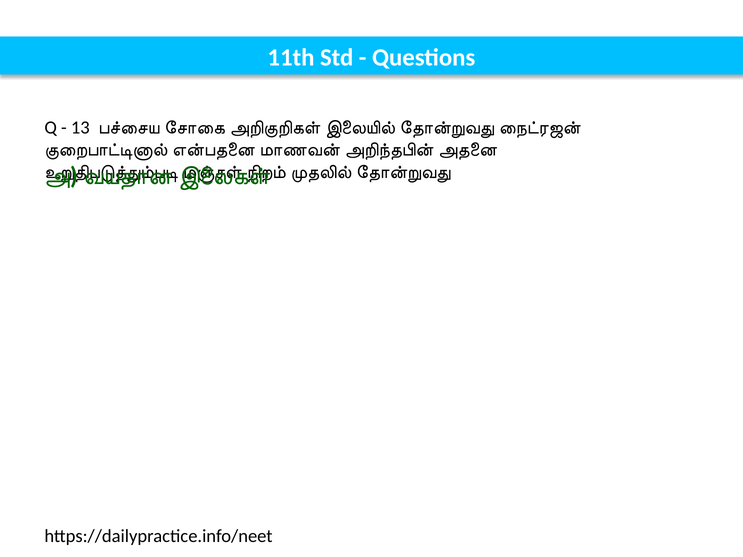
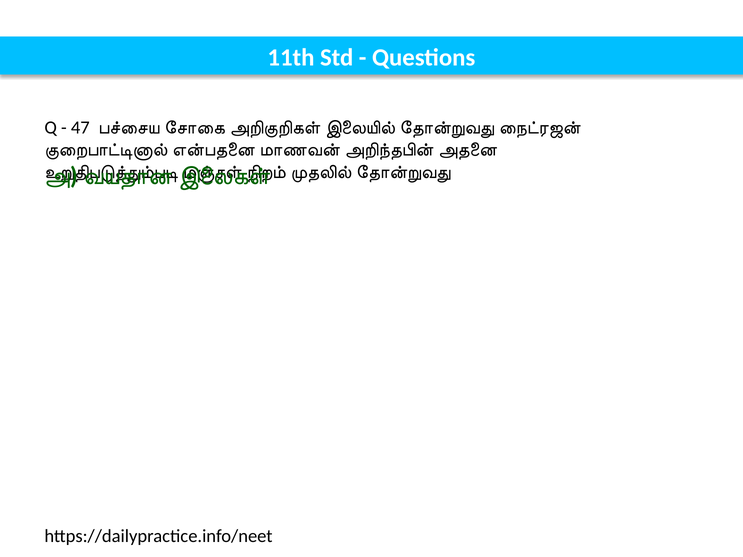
13: 13 -> 47 (80, 128)
